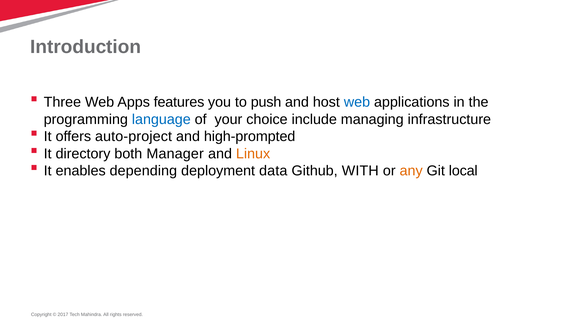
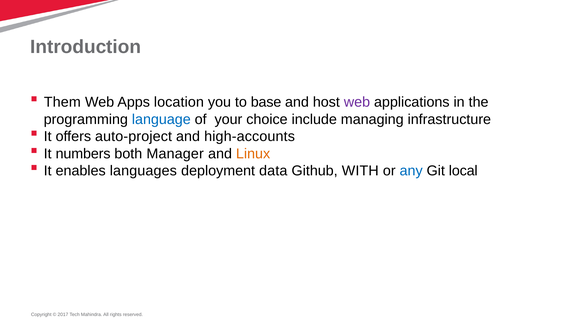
Three: Three -> Them (62, 102)
features: features -> location (179, 102)
push: push -> base (266, 102)
web colour: blue -> purple (357, 102)
high-prompted: high-prompted -> high-accounts (250, 136)
directory: directory -> numbers (83, 154)
depending: depending -> languages (143, 171)
any colour: orange -> blue (411, 171)
